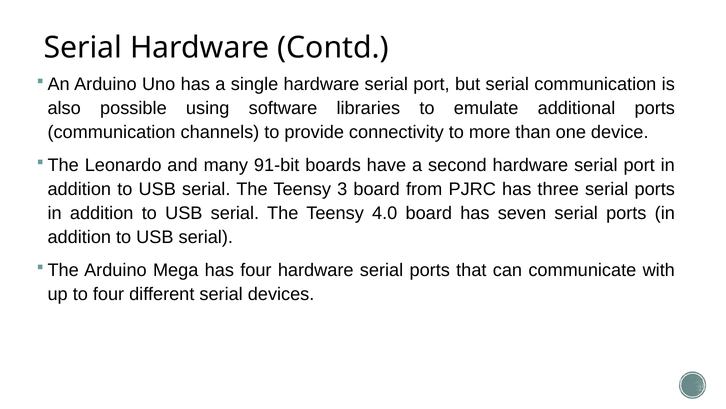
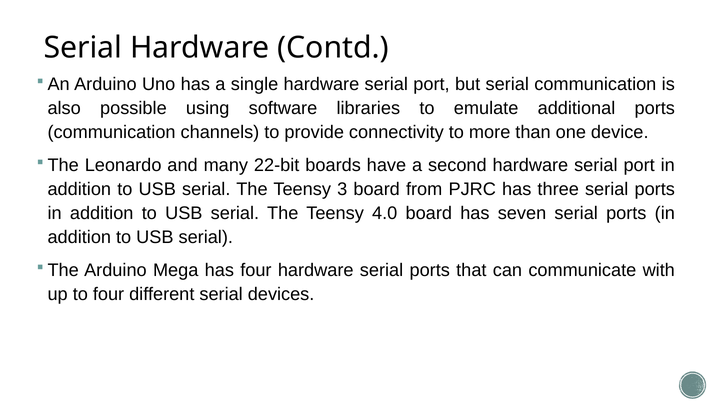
91-bit: 91-bit -> 22-bit (277, 165)
